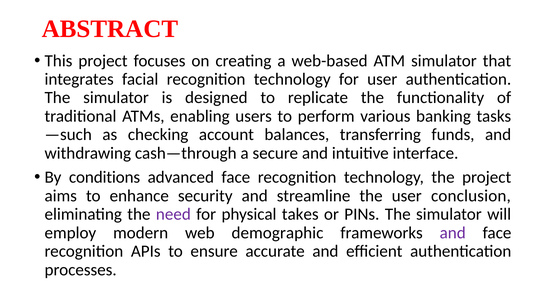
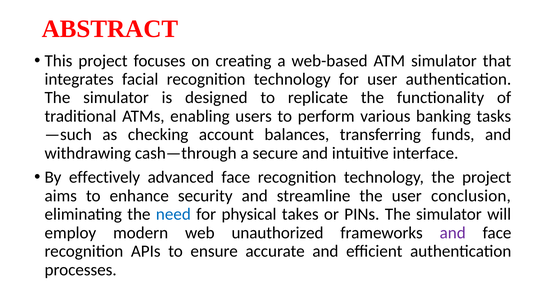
conditions: conditions -> effectively (105, 177)
need colour: purple -> blue (173, 214)
demographic: demographic -> unauthorized (278, 233)
